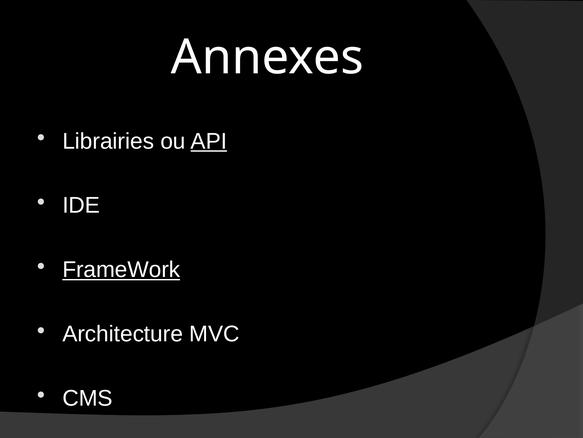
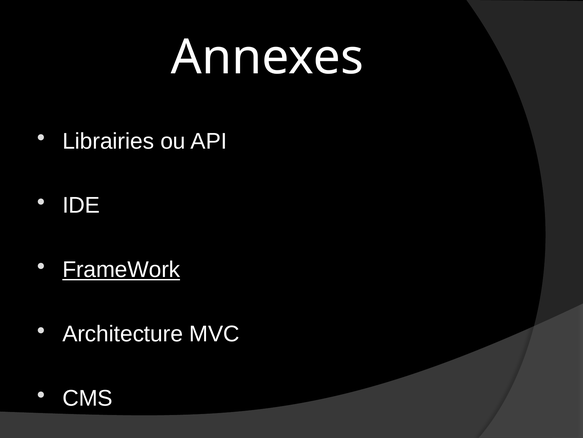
API underline: present -> none (209, 141)
